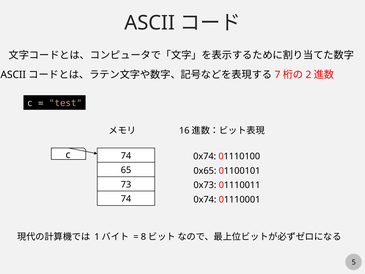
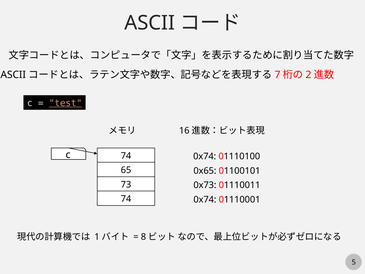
test underline: none -> present (65, 103)
